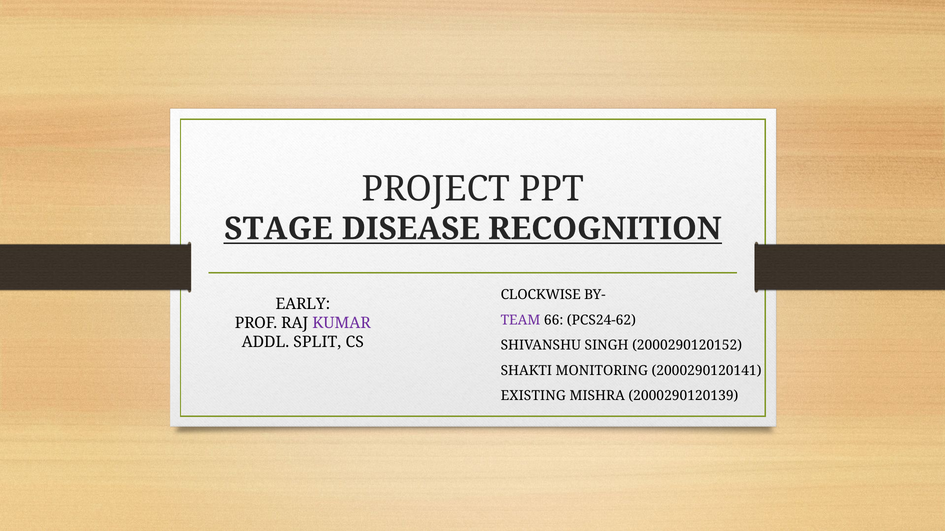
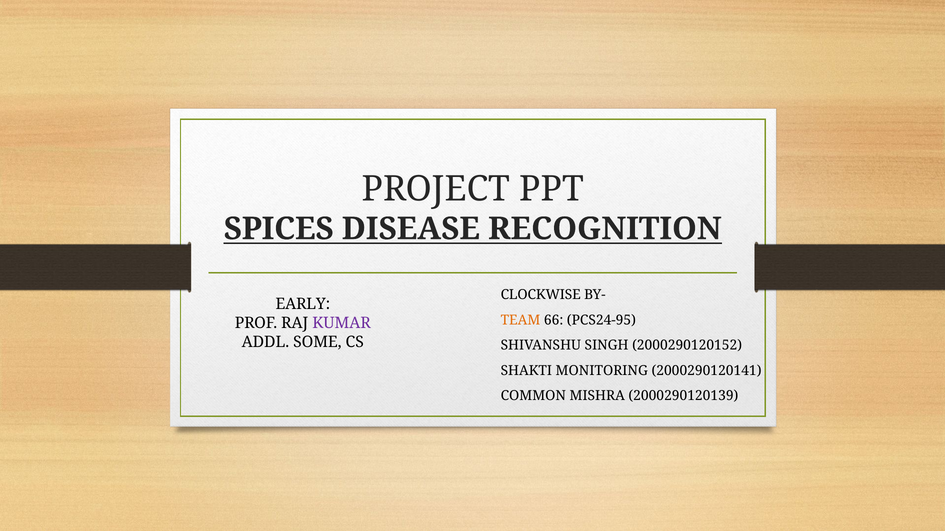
STAGE: STAGE -> SPICES (279, 229)
TEAM colour: purple -> orange (520, 320)
PCS24-62: PCS24-62 -> PCS24-95 (601, 320)
SPLIT: SPLIT -> SOME (317, 342)
EXISTING: EXISTING -> COMMON (533, 396)
